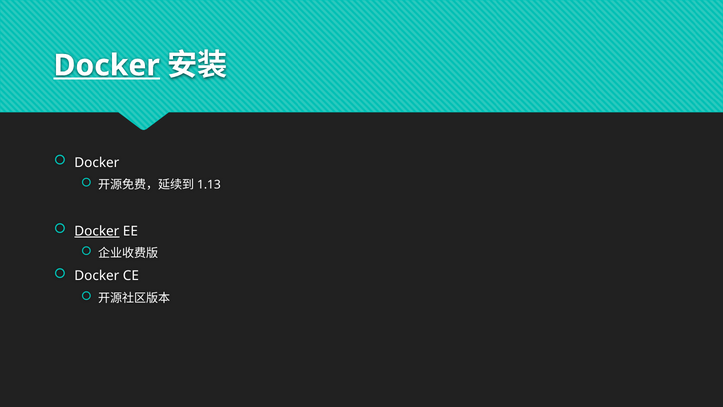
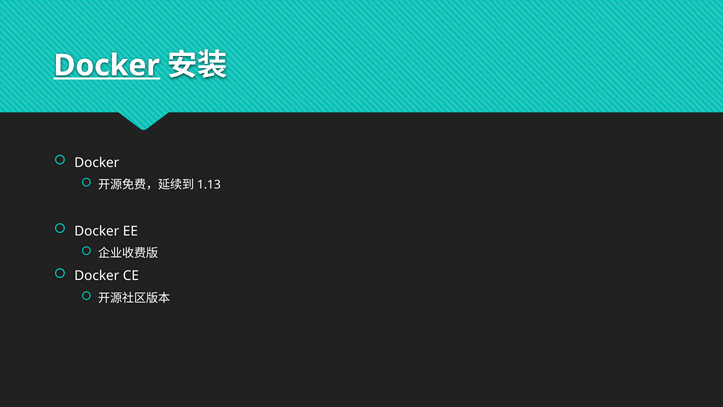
Docker underline: present -> none (97, 231)
